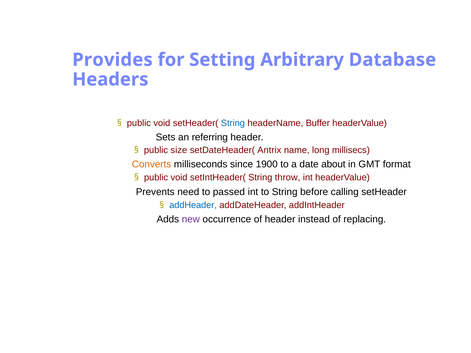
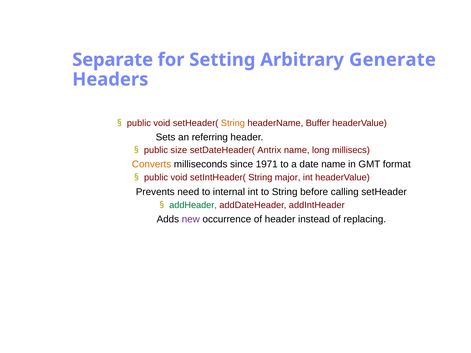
Provides: Provides -> Separate (113, 60)
Database: Database -> Generate (392, 60)
String colour: blue -> orange (233, 123)
1900: 1900 -> 1971 (267, 164)
date about: about -> name (333, 164)
throw: throw -> major (288, 178)
passed: passed -> internal (229, 192)
addHeader colour: blue -> green (193, 205)
